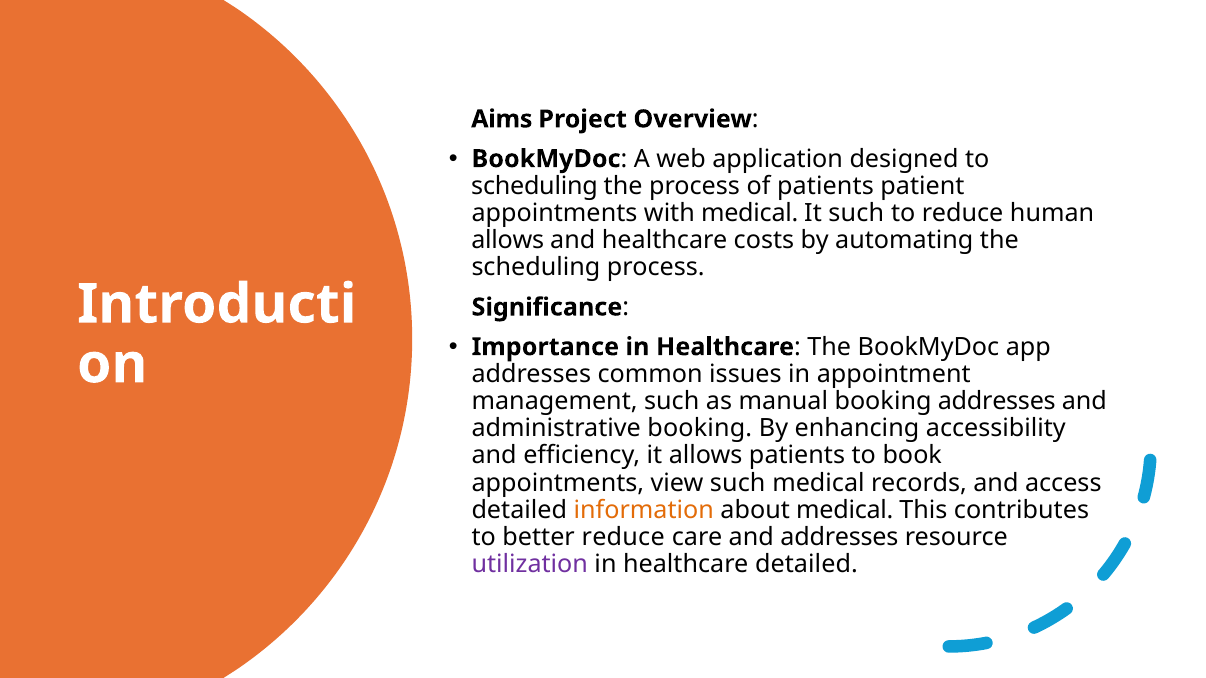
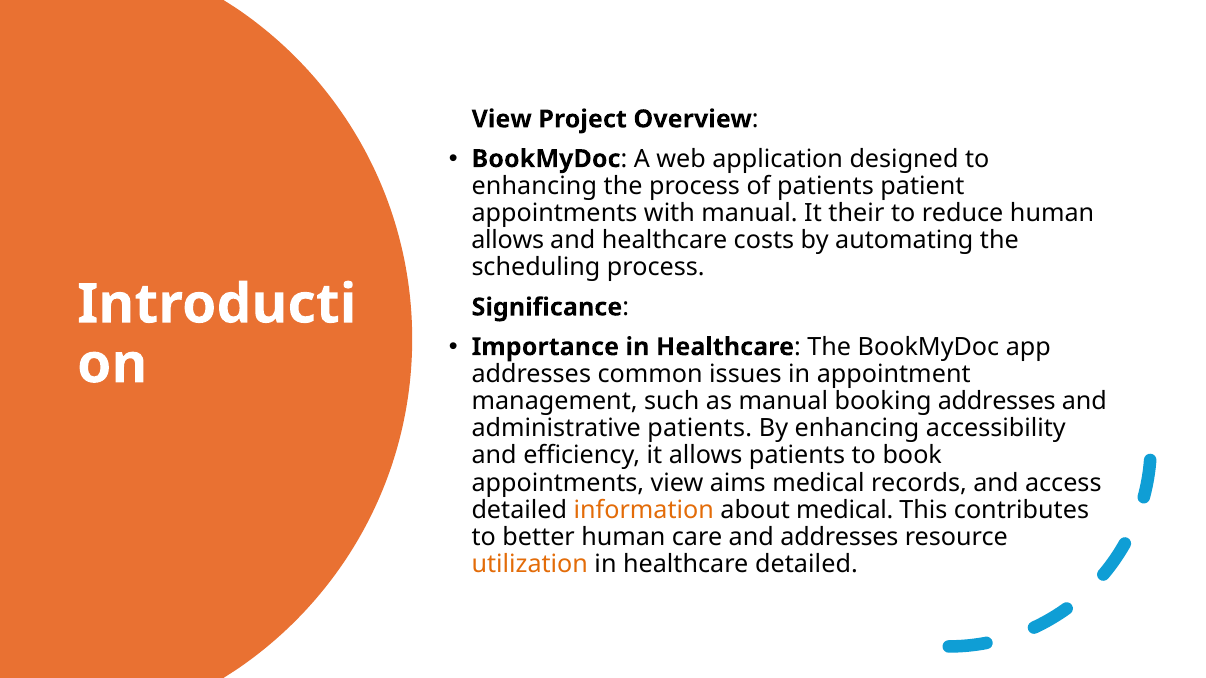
Aims: Aims -> View (502, 119)
scheduling: scheduling -> enhancing (534, 186)
with medical: medical -> manual (750, 213)
It such: such -> their (856, 213)
administrative booking: booking -> patients (700, 429)
view such: such -> aims (738, 483)
better reduce: reduce -> human (623, 537)
utilization colour: purple -> orange (530, 564)
